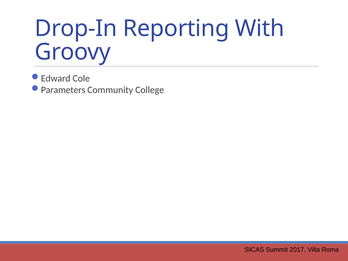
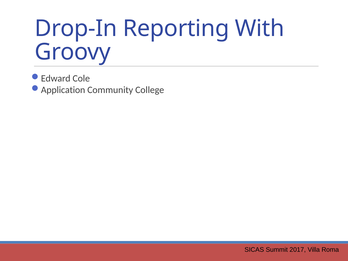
Parameters: Parameters -> Application (63, 90)
